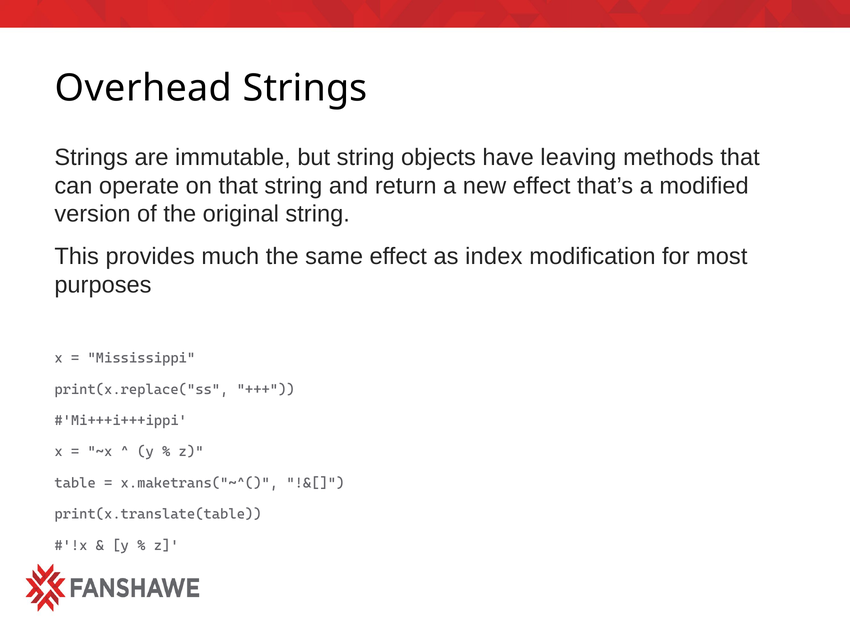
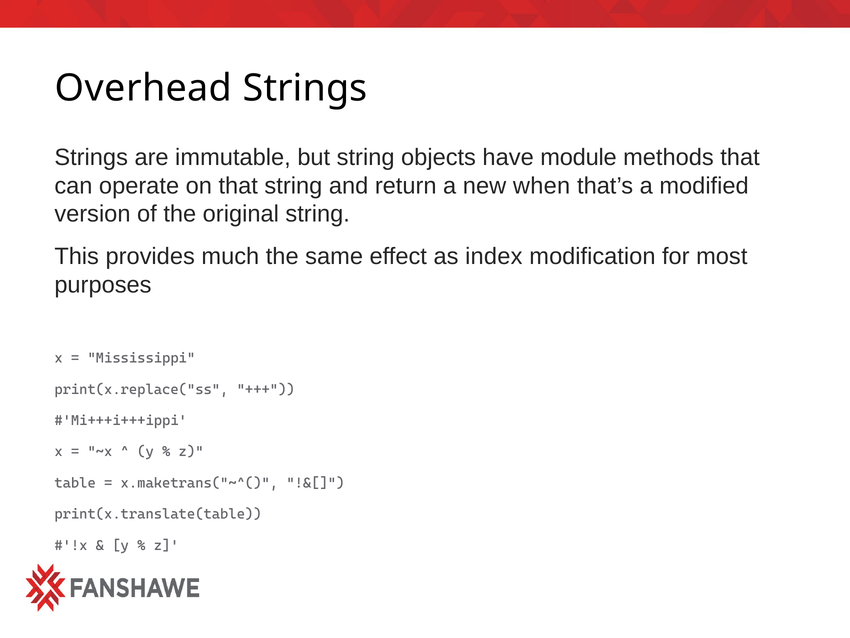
leaving: leaving -> module (579, 157)
new effect: effect -> when (542, 186)
